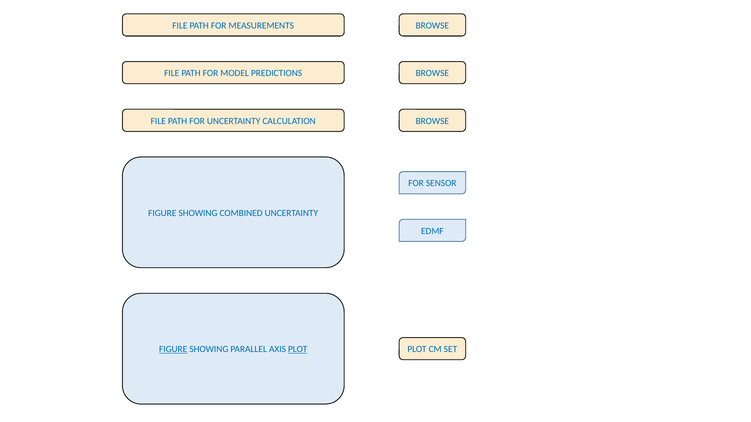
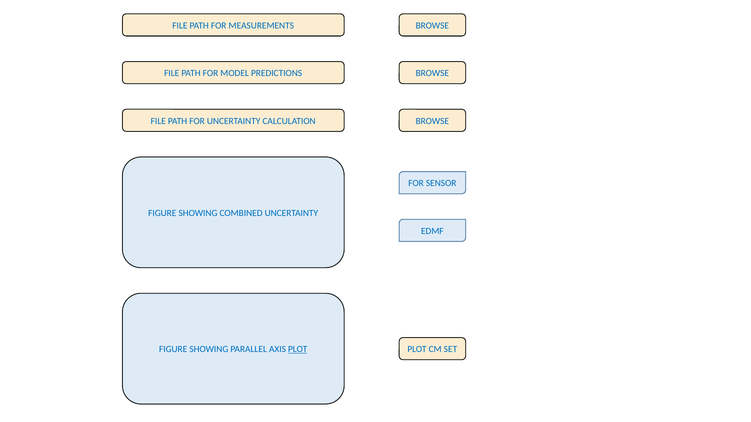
FIGURE underline: present -> none (173, 350)
